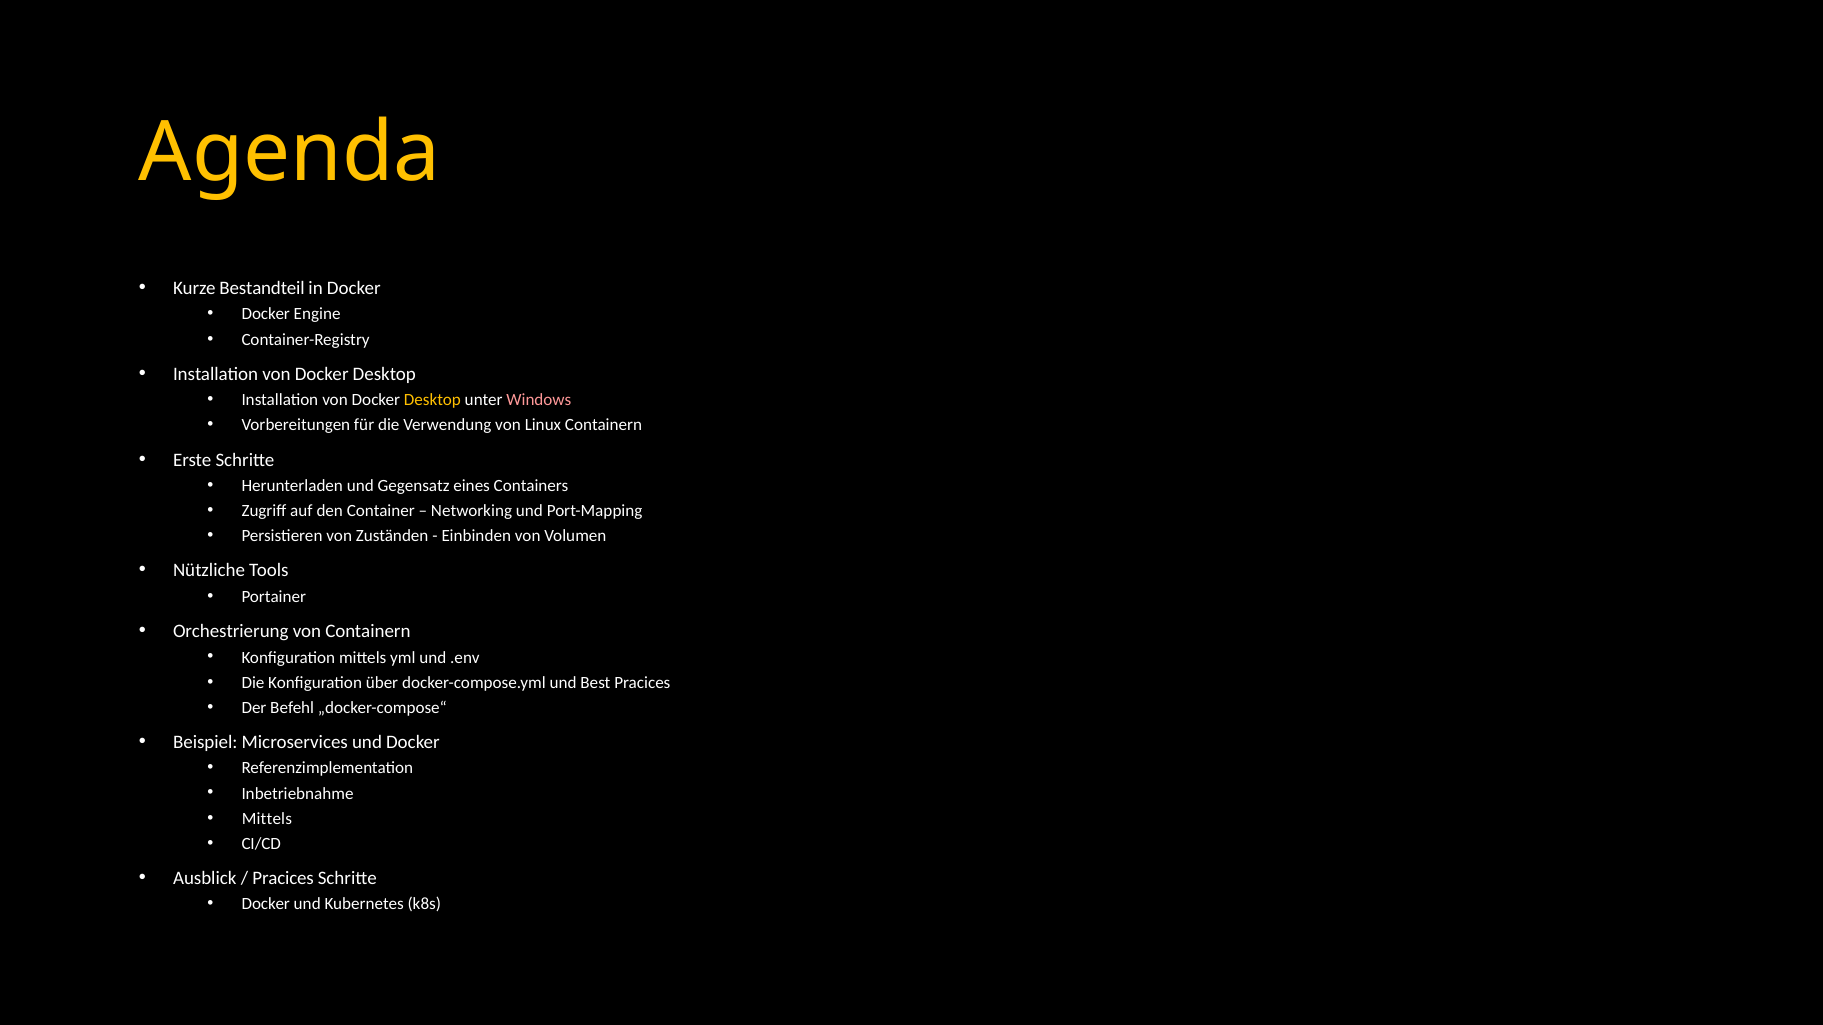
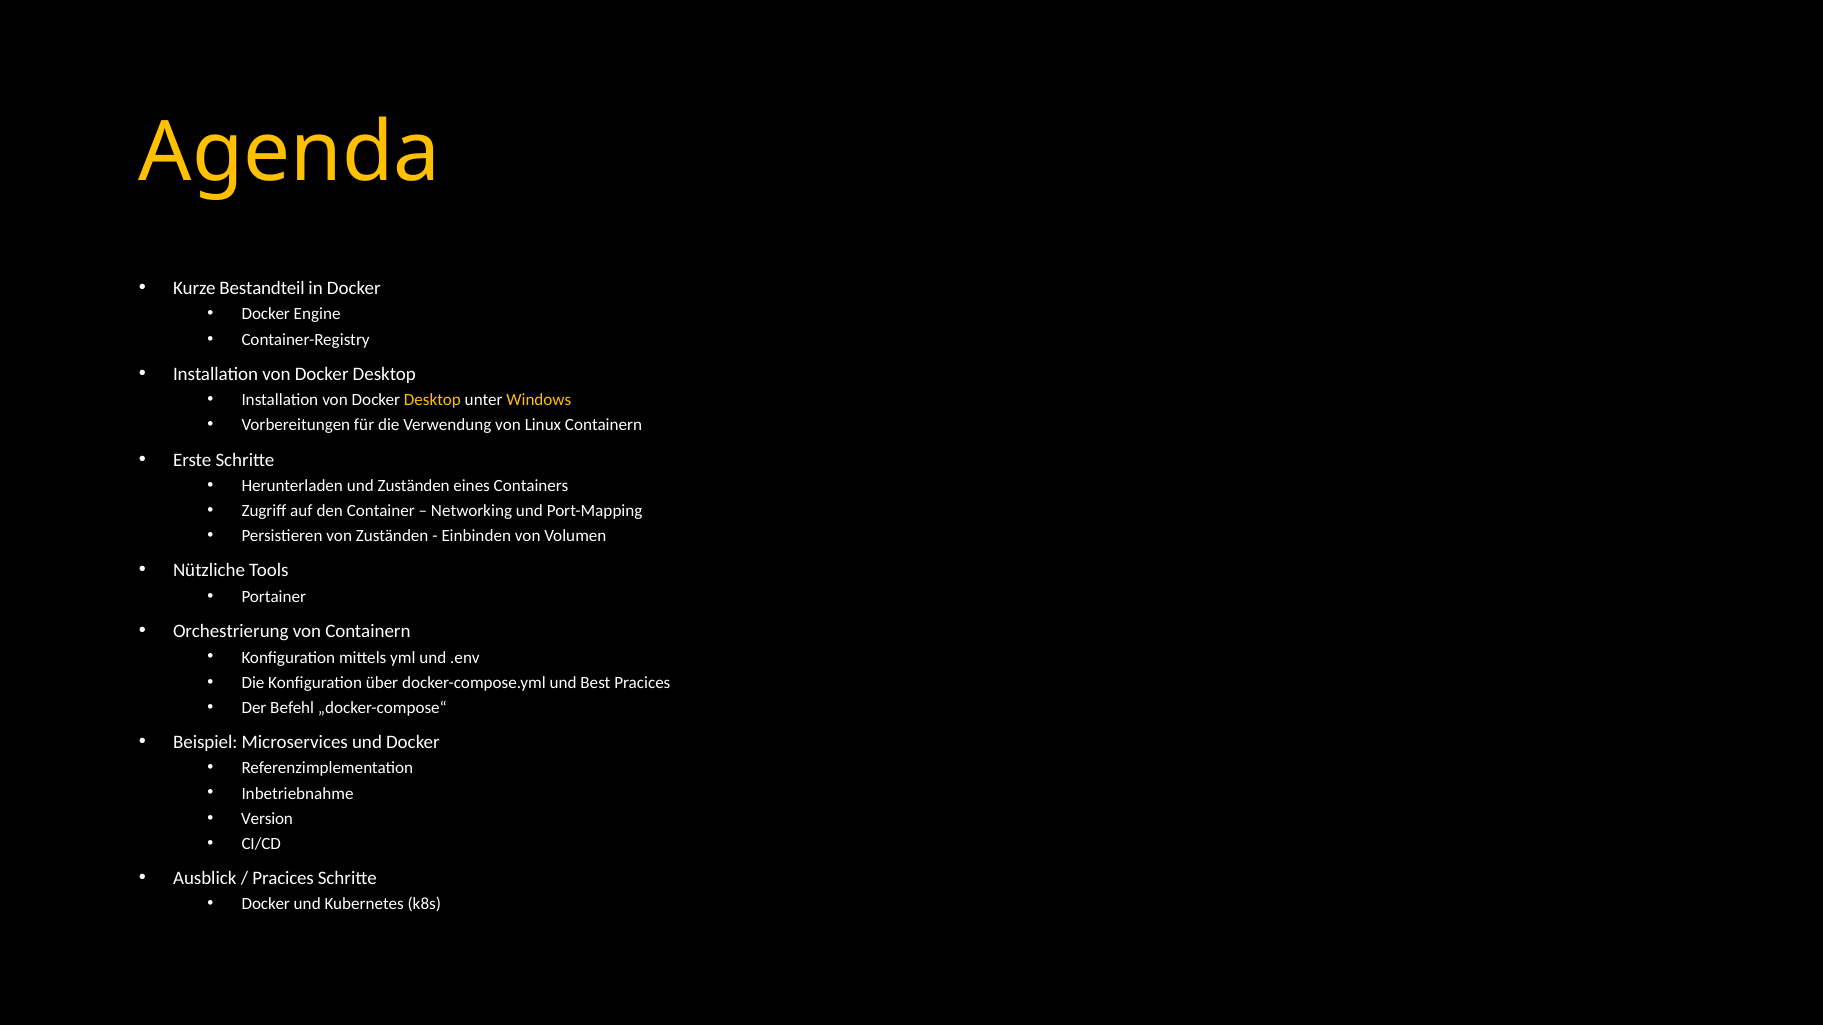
Windows colour: pink -> yellow (539, 400)
und Gegensatz: Gegensatz -> Zuständen (414, 486)
Mittels: Mittels -> Version (267, 819)
